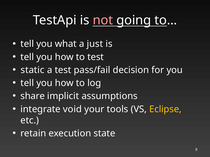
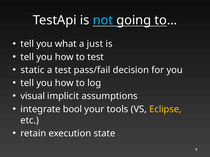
not colour: pink -> light blue (103, 20)
share: share -> visual (33, 96)
void: void -> bool (72, 109)
